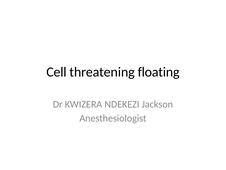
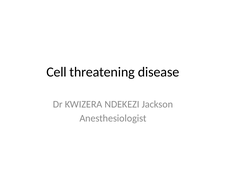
floating: floating -> disease (159, 72)
